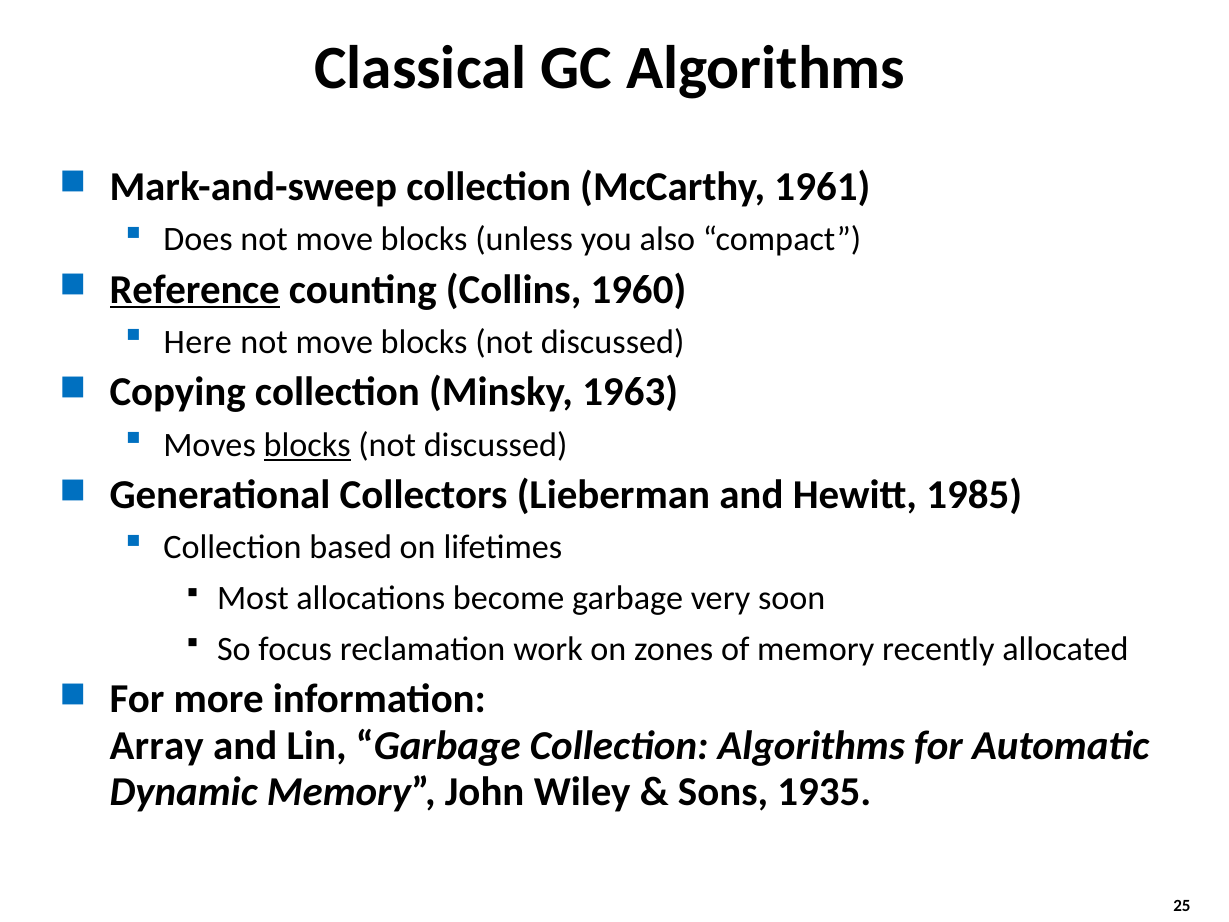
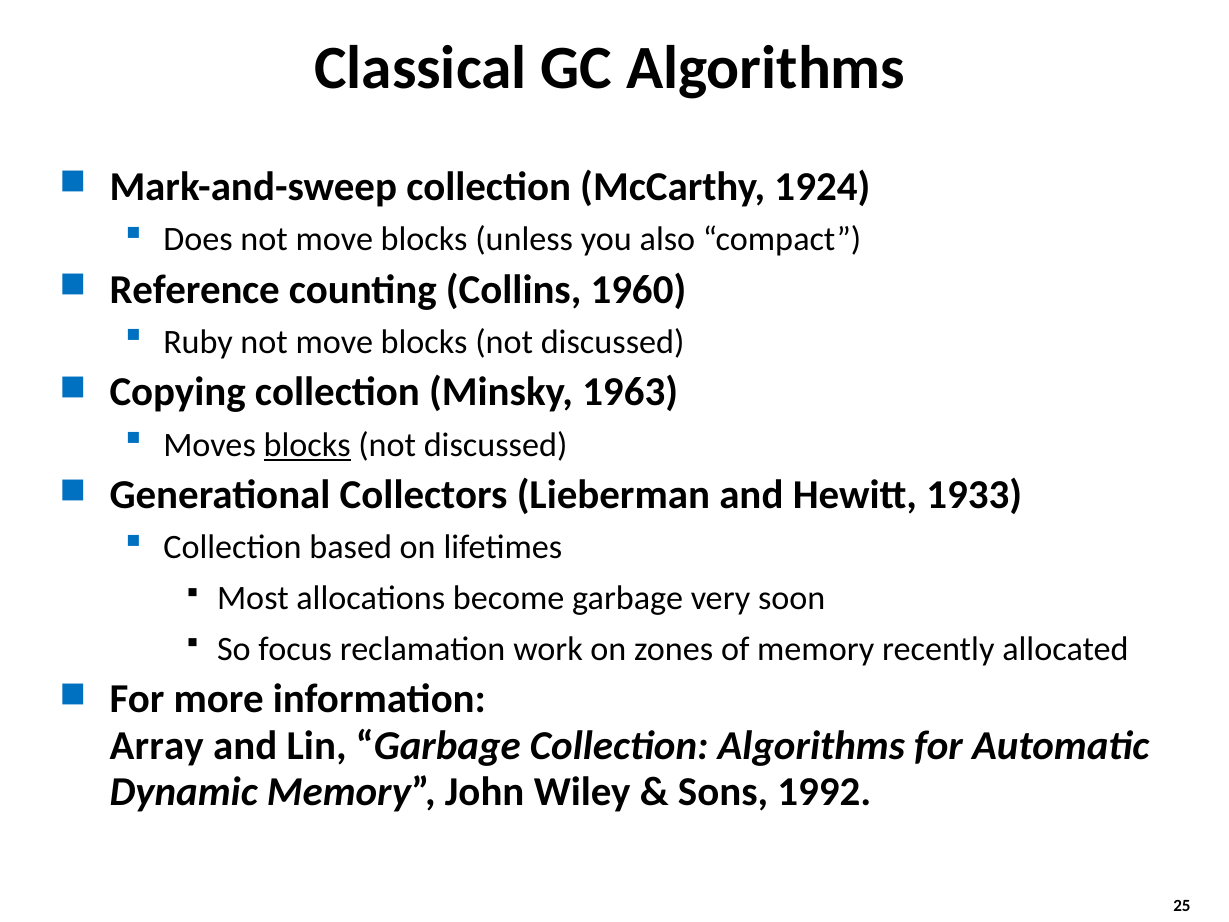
1961: 1961 -> 1924 (822, 187)
Reference underline: present -> none (195, 289)
Here: Here -> Ruby (198, 342)
1985: 1985 -> 1933 (974, 495)
1935: 1935 -> 1992 (824, 792)
